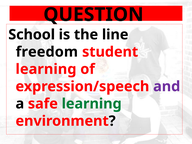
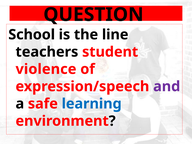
freedom: freedom -> teachers (47, 52)
learning: learning -> violence (46, 69)
learning colour: green -> blue (92, 104)
